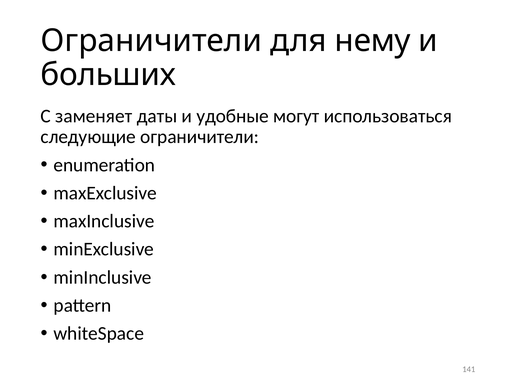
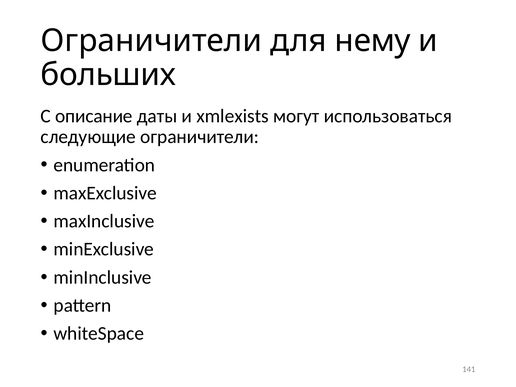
заменяет: заменяет -> описание (94, 116)
удобные: удобные -> xmlexists (233, 116)
